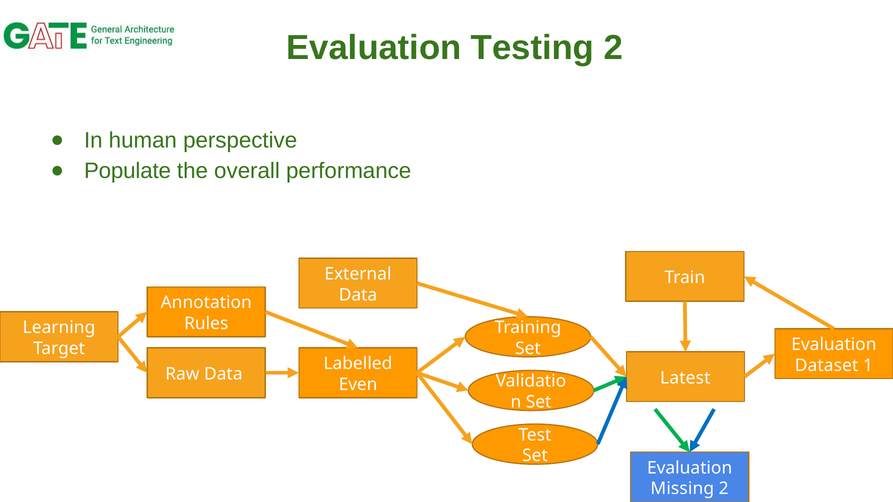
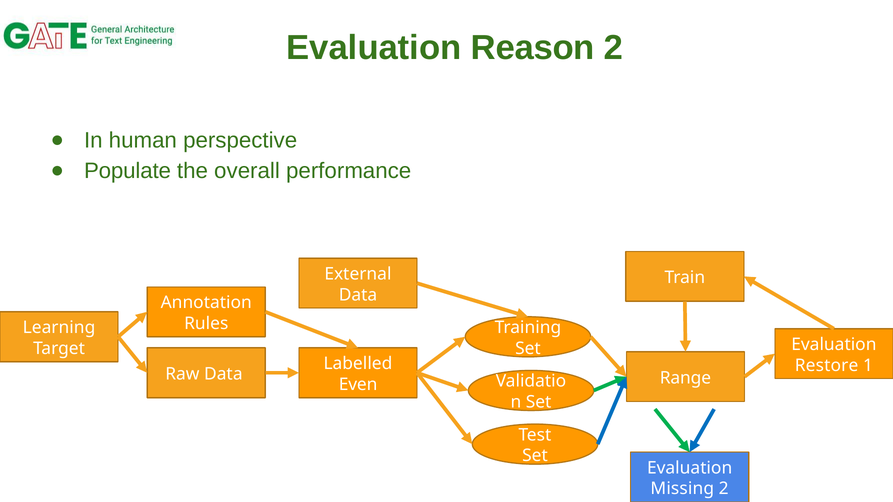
Testing: Testing -> Reason (533, 48)
Dataset: Dataset -> Restore (827, 366)
Latest: Latest -> Range (685, 378)
